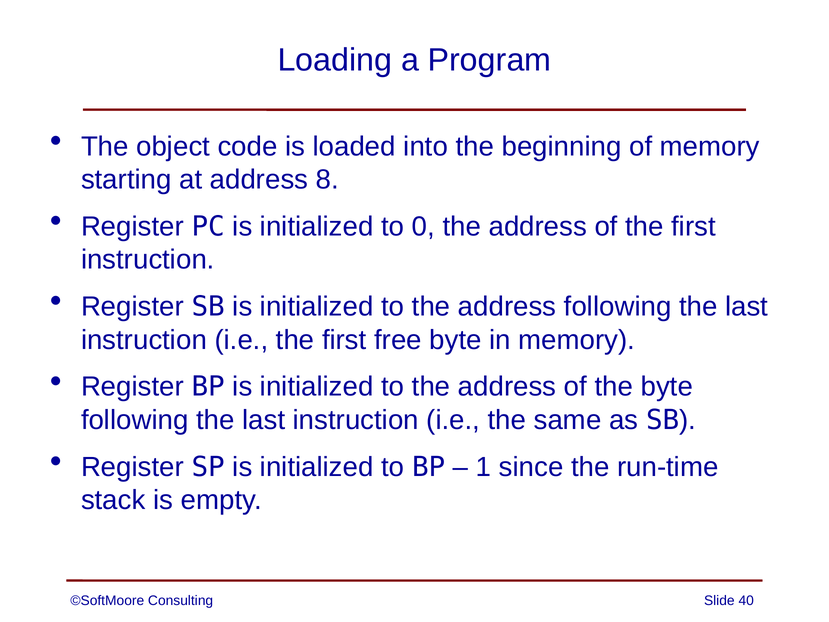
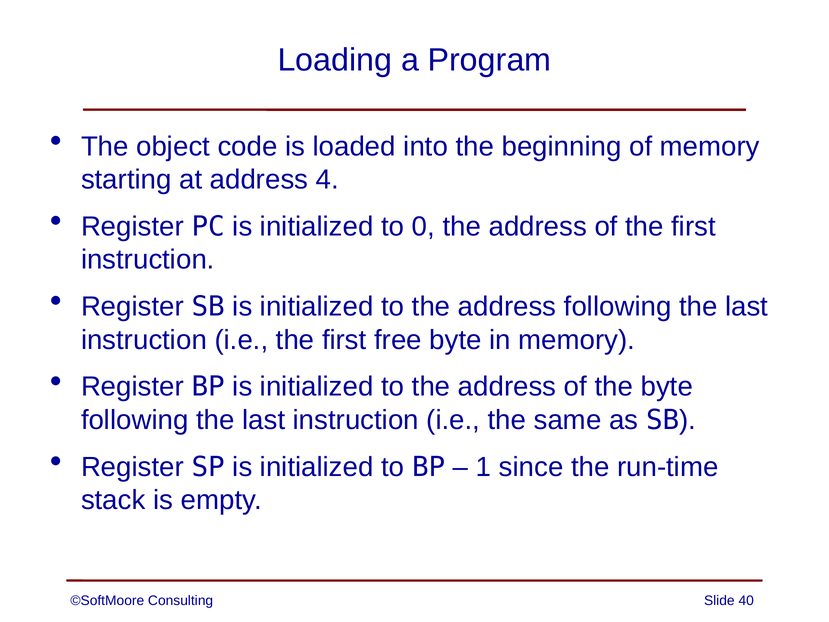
8: 8 -> 4 (327, 179)
